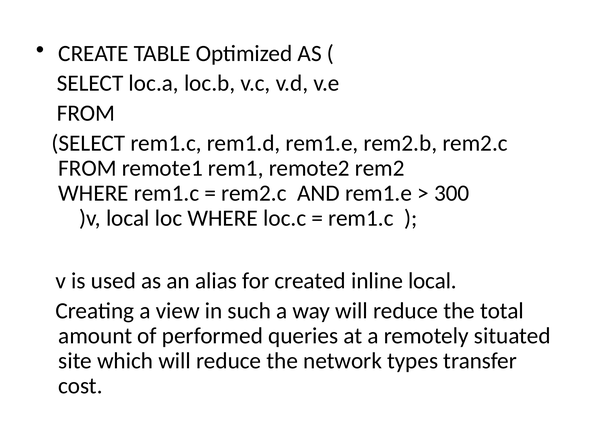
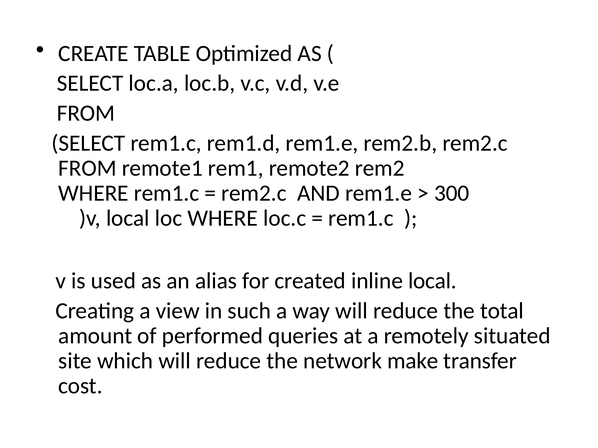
types: types -> make (413, 361)
